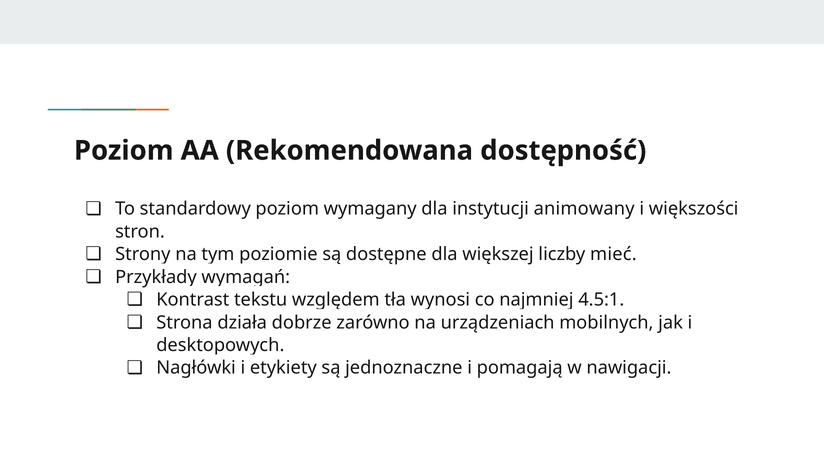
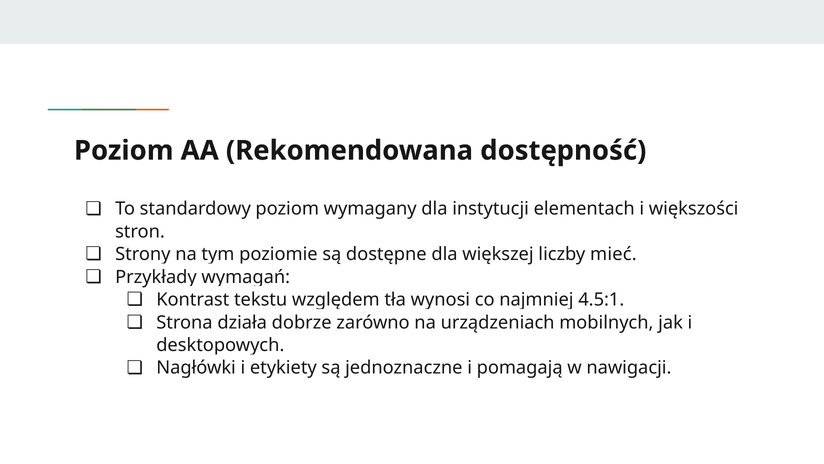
animowany: animowany -> elementach (584, 209)
